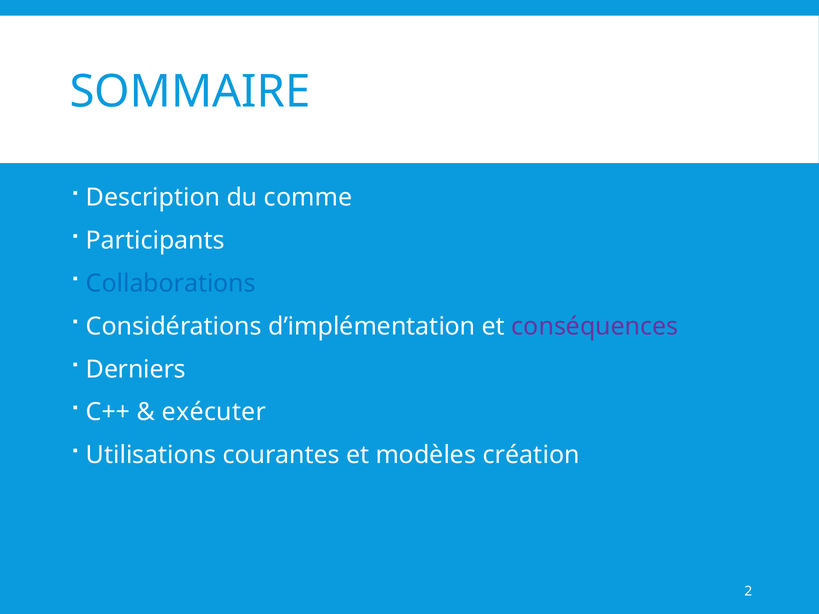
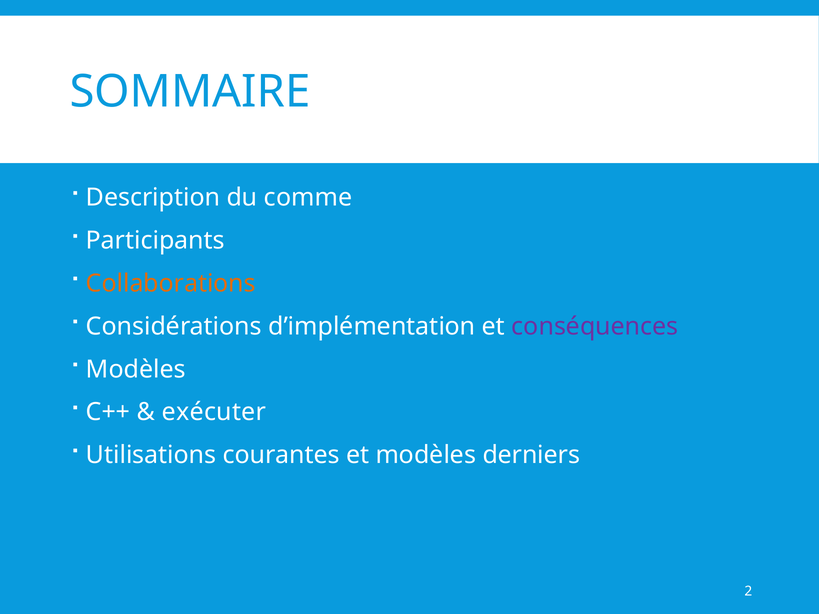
Collaborations colour: blue -> orange (171, 284)
Derniers: Derniers -> Modèles (136, 369)
création: création -> derniers (531, 455)
